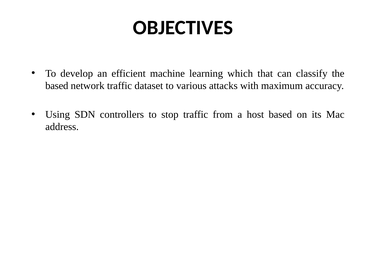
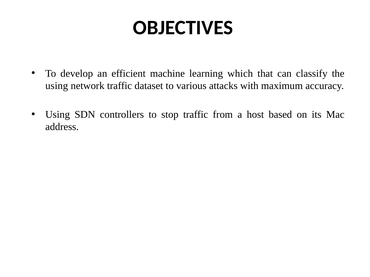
based: based -> using (57, 86)
